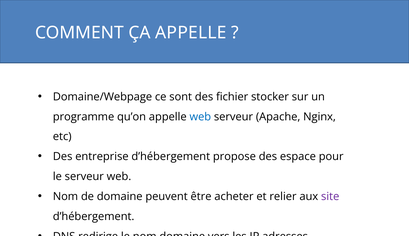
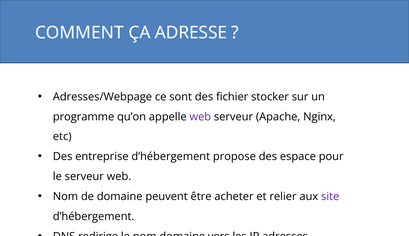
ÇA APPELLE: APPELLE -> ADRESSE (191, 33)
Domaine/Webpage: Domaine/Webpage -> Adresses/Webpage (102, 97)
web colour: blue -> purple (200, 116)
